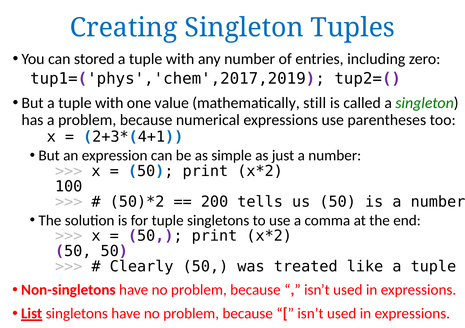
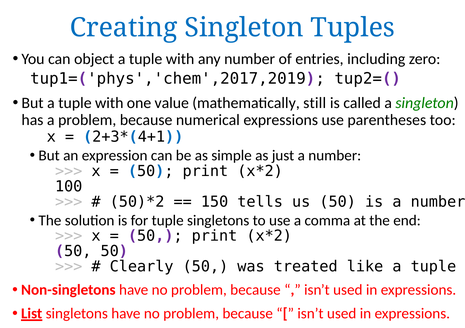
stored: stored -> object (94, 59)
200: 200 -> 150 (215, 202)
